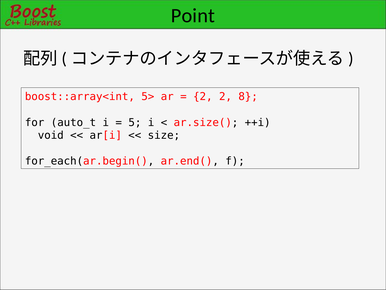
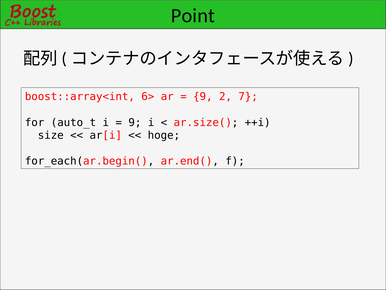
5>: 5> -> 6> (148, 97)
2: 2 -> 9 (203, 97)
8: 8 -> 7 (248, 97)
5: 5 -> 9 (135, 122)
void: void -> size (51, 135)
size: size -> hoge (164, 135)
